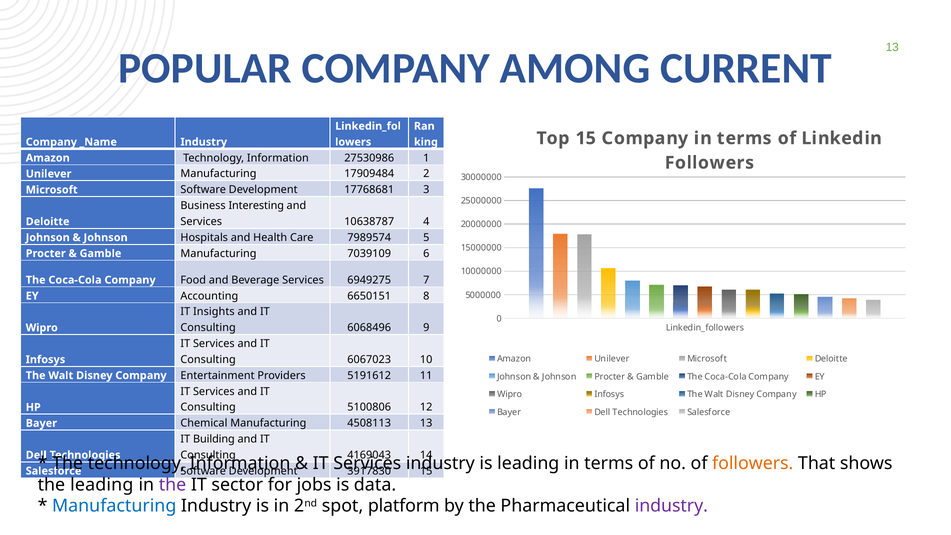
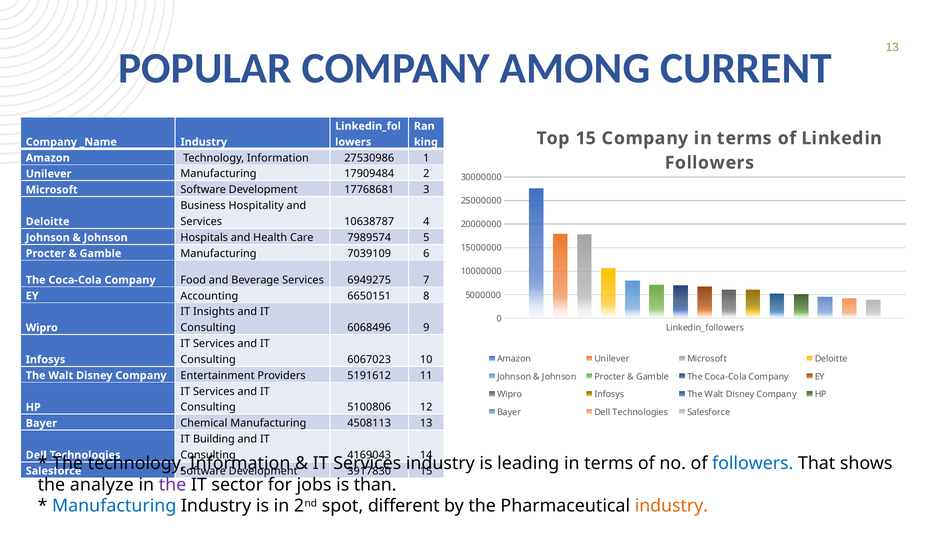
Interesting: Interesting -> Hospitality (256, 206)
followers colour: orange -> blue (753, 463)
the leading: leading -> analyze (102, 485)
data: data -> than (375, 485)
platform: platform -> different (404, 506)
industry colour: purple -> orange (671, 506)
